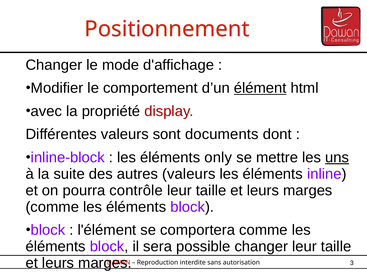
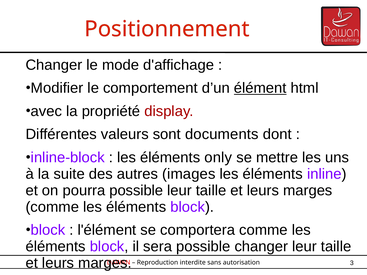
uns underline: present -> none (337, 158)
autres valeurs: valeurs -> images (189, 174)
pourra contrôle: contrôle -> possible (136, 191)
